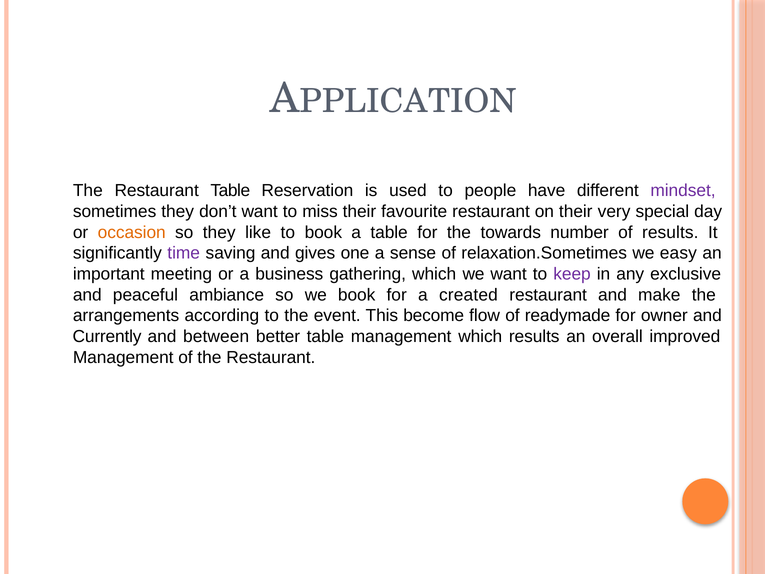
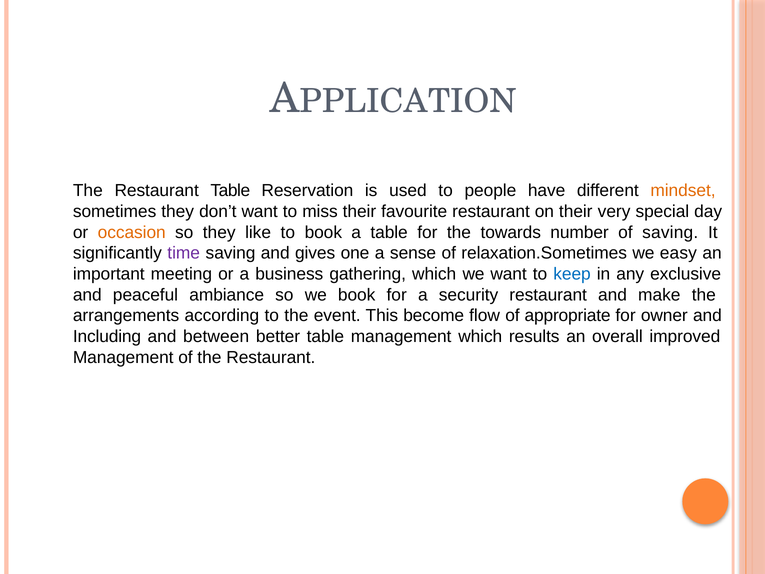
mindset colour: purple -> orange (683, 191)
of results: results -> saving (670, 232)
keep colour: purple -> blue (572, 274)
created: created -> security (469, 295)
readymade: readymade -> appropriate (568, 316)
Currently: Currently -> Including (107, 336)
